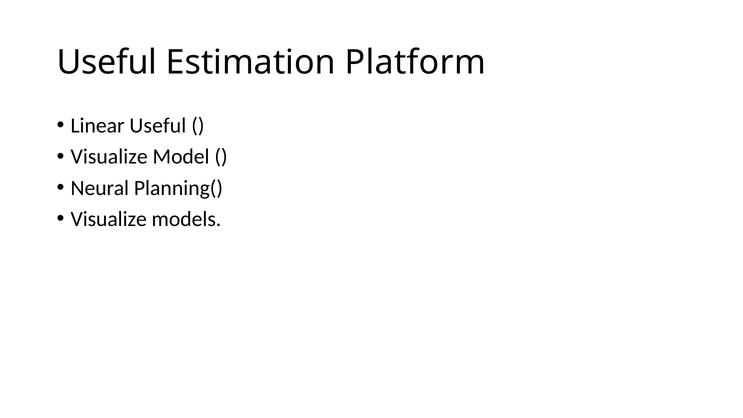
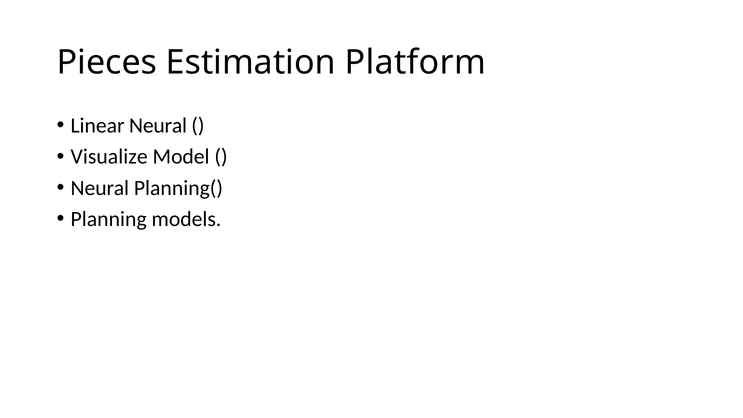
Useful: Useful -> Pieces (107, 62)
Linear Useful: Useful -> Neural (158, 126)
Visualize: Visualize -> Planning (109, 219)
